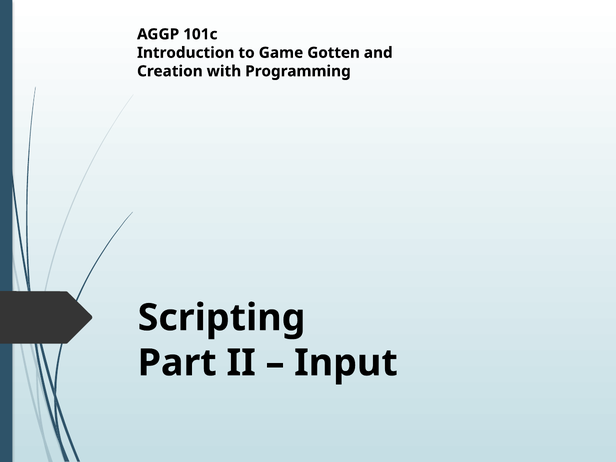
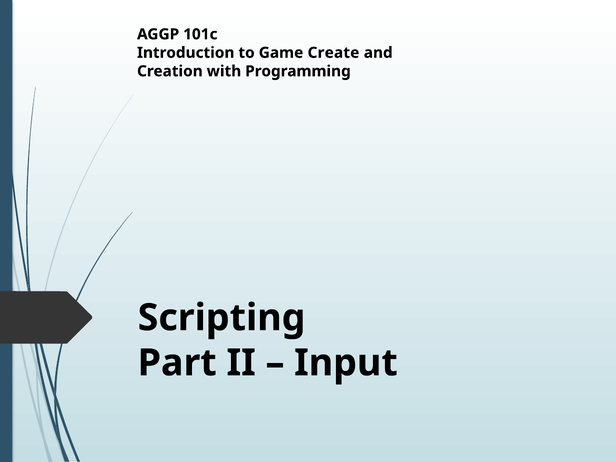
Gotten: Gotten -> Create (333, 53)
